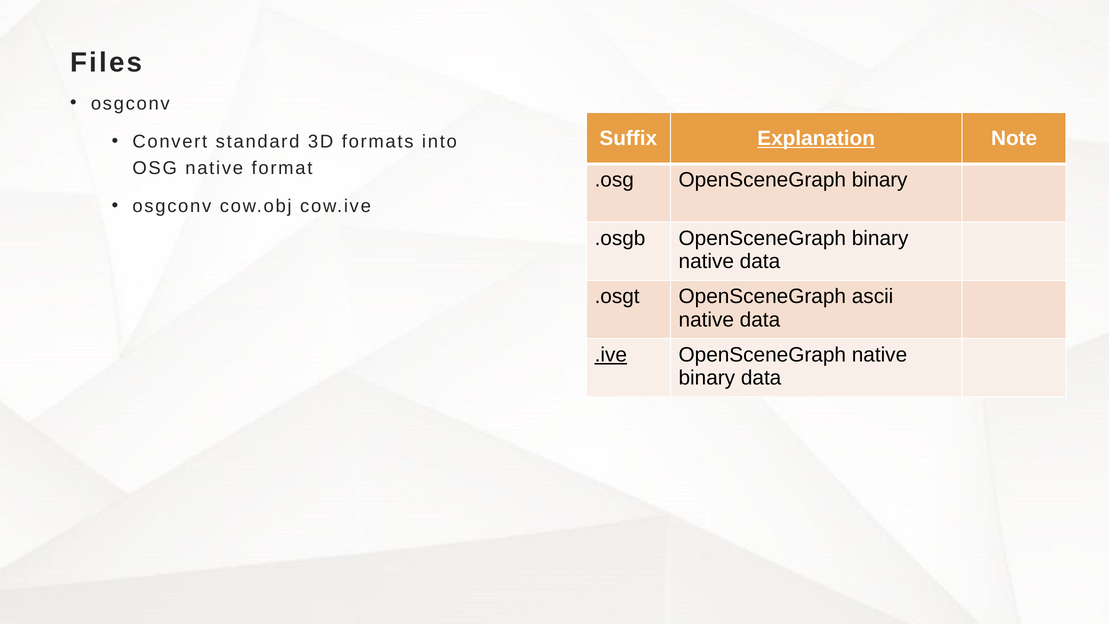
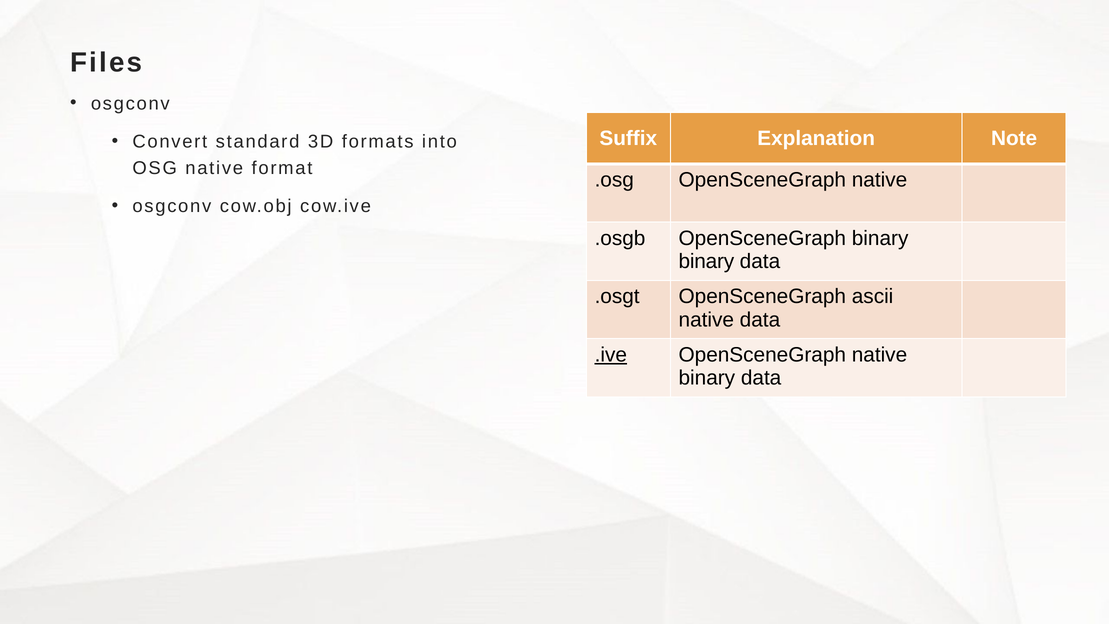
Explanation underline: present -> none (816, 138)
.osg OpenSceneGraph binary: binary -> native (879, 180)
native: native -> binary (706, 261)
